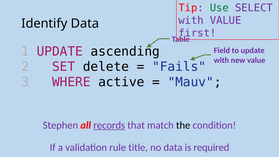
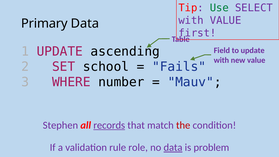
Identify: Identify -> Primary (44, 23)
delete: delete -> school (106, 67)
active: active -> number (121, 82)
the colour: black -> red (183, 125)
title: title -> role (138, 147)
data underline: none -> present (173, 147)
required: required -> problem (211, 147)
